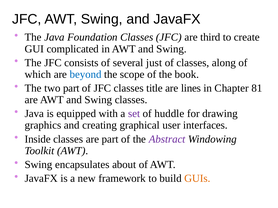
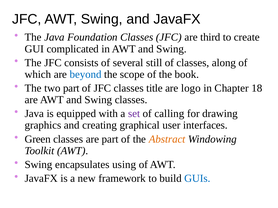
just: just -> still (154, 63)
lines: lines -> logo (191, 88)
81: 81 -> 18 (257, 88)
huddle: huddle -> calling (169, 114)
Inside: Inside -> Green (38, 139)
Abstract colour: purple -> orange (167, 139)
about: about -> using (124, 165)
GUIs colour: orange -> blue (197, 179)
